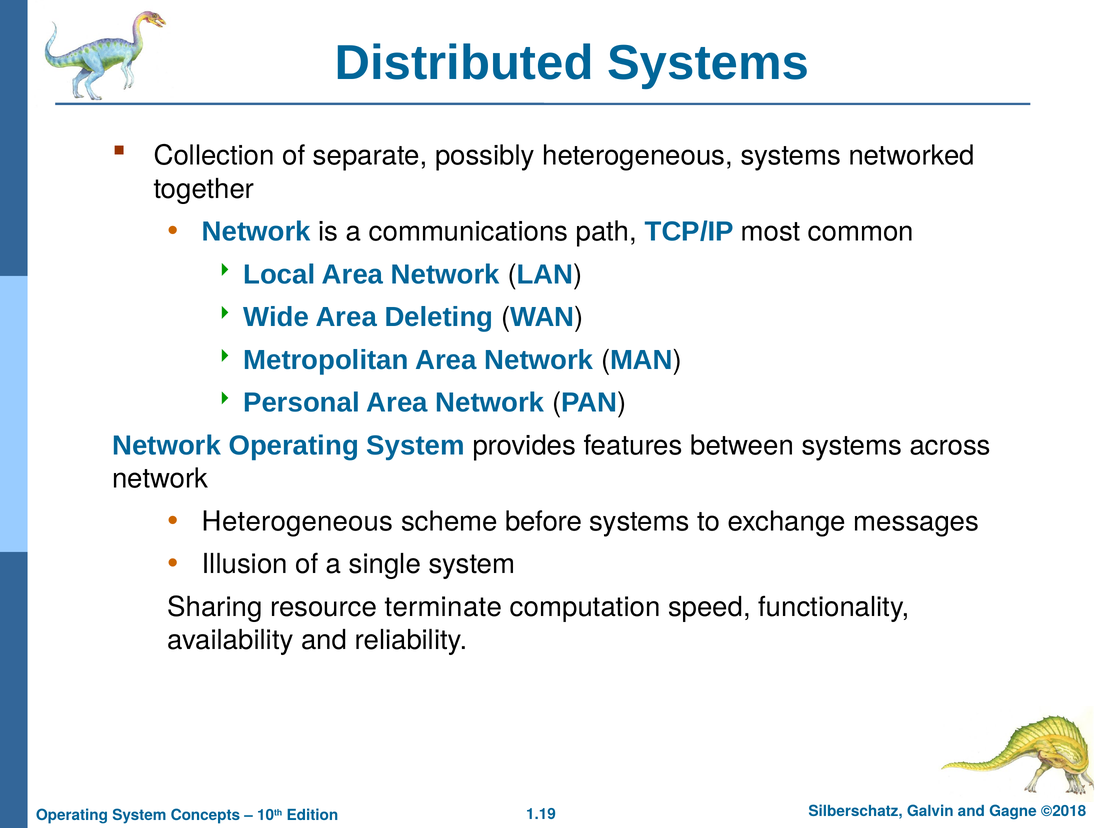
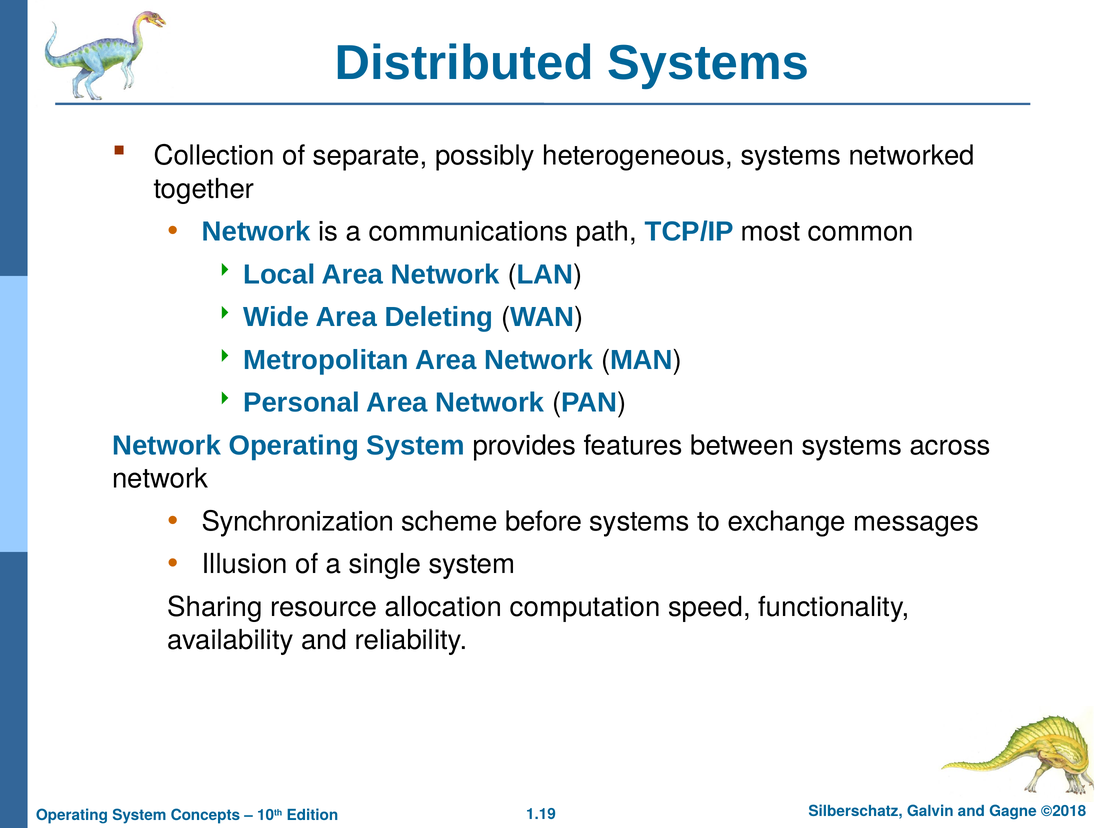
Heterogeneous: Heterogeneous -> Synchronization (298, 522)
terminate: terminate -> allocation (443, 607)
